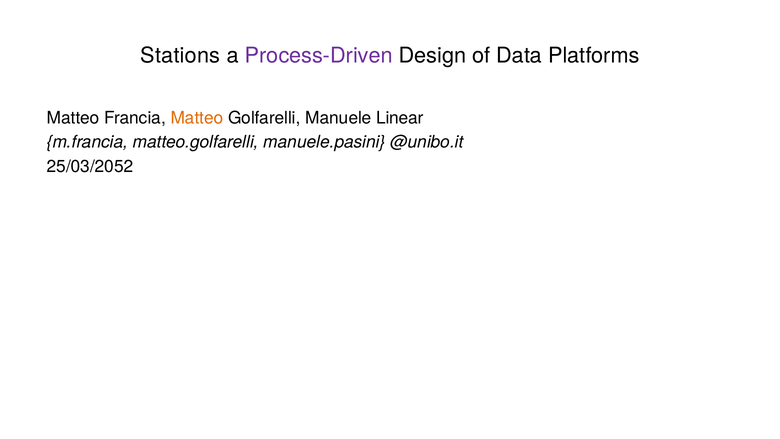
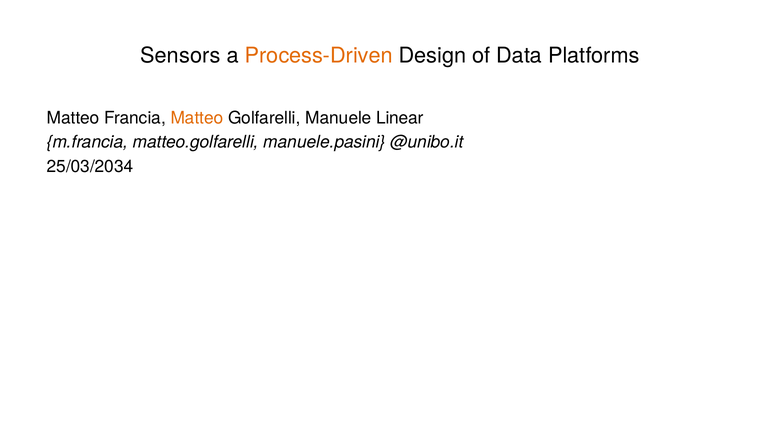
Stations: Stations -> Sensors (180, 56)
Process-Driven colour: purple -> orange (319, 56)
25/03/2052: 25/03/2052 -> 25/03/2034 (90, 166)
